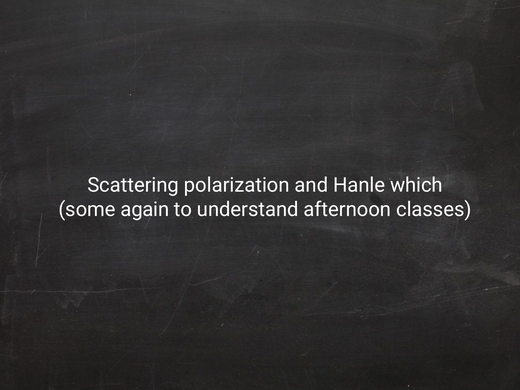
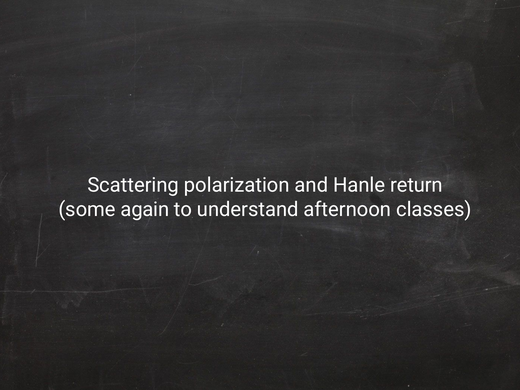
which: which -> return (416, 185)
